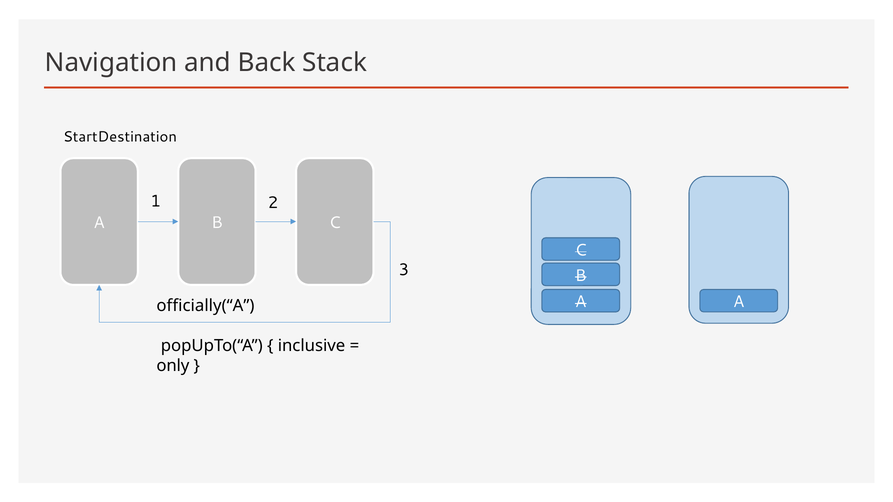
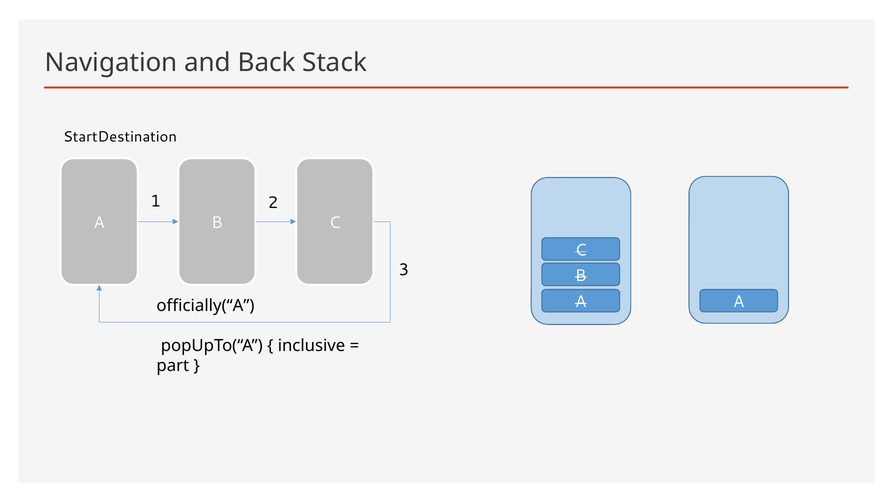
only: only -> part (173, 366)
